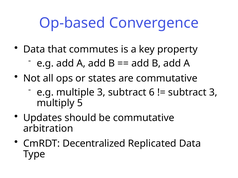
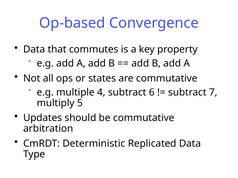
multiple 3: 3 -> 4 (101, 93)
subtract 3: 3 -> 7 (213, 93)
Decentralized: Decentralized -> Deterministic (94, 144)
